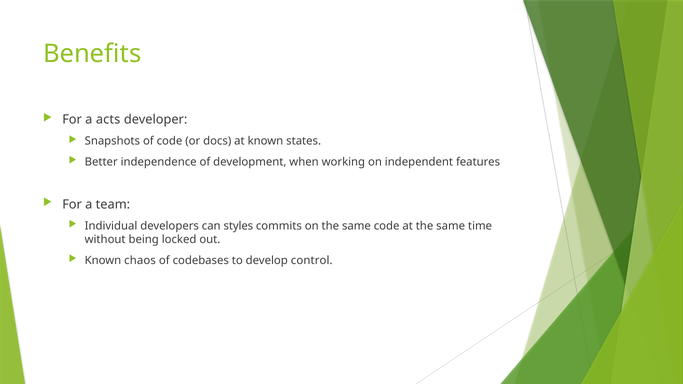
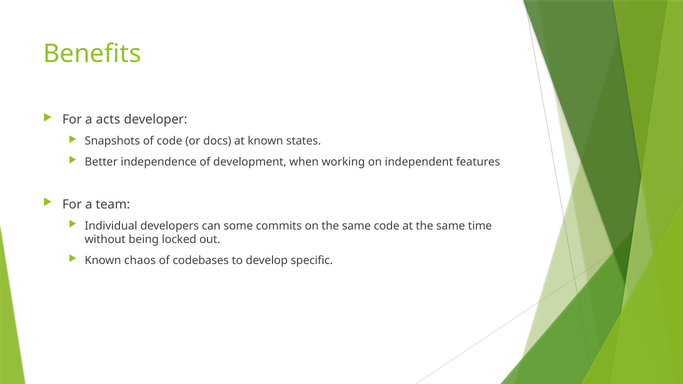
styles: styles -> some (238, 226)
control: control -> specific (312, 260)
